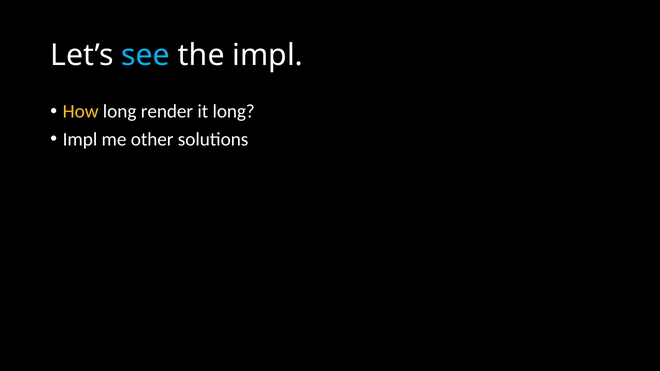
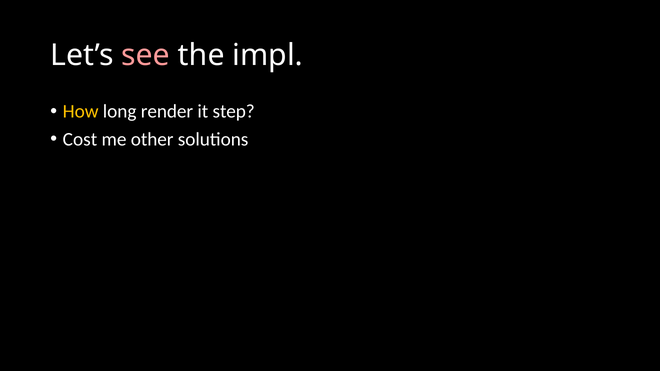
see colour: light blue -> pink (146, 55)
it long: long -> step (234, 112)
Impl: Impl -> Cost (80, 139)
